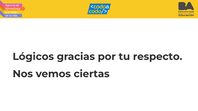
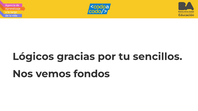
respecto: respecto -> sencillos (158, 57)
ciertas: ciertas -> fondos (92, 74)
